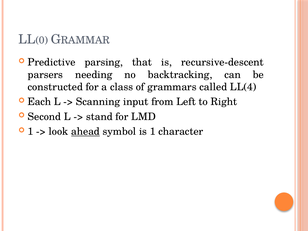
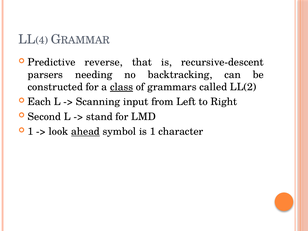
0: 0 -> 4 (42, 40)
parsing: parsing -> reverse (104, 62)
class underline: none -> present (122, 87)
LL(4: LL(4 -> LL(2 (243, 87)
